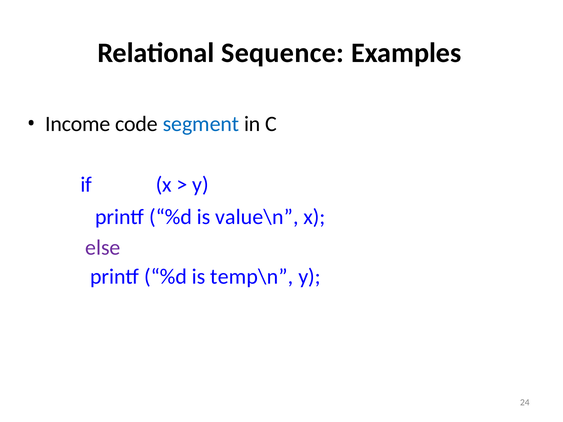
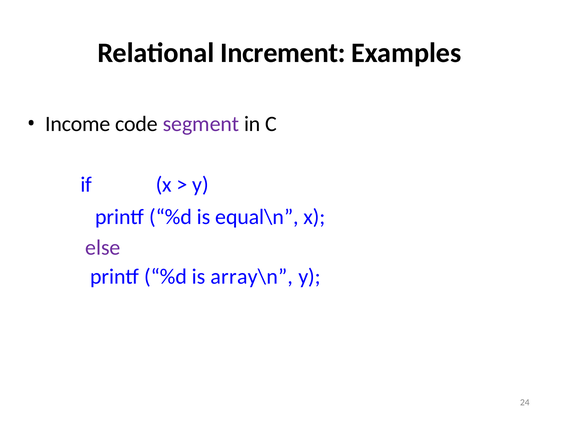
Sequence: Sequence -> Increment (283, 53)
segment colour: blue -> purple (201, 124)
value\n: value\n -> equal\n (257, 217)
temp\n: temp\n -> array\n (252, 277)
